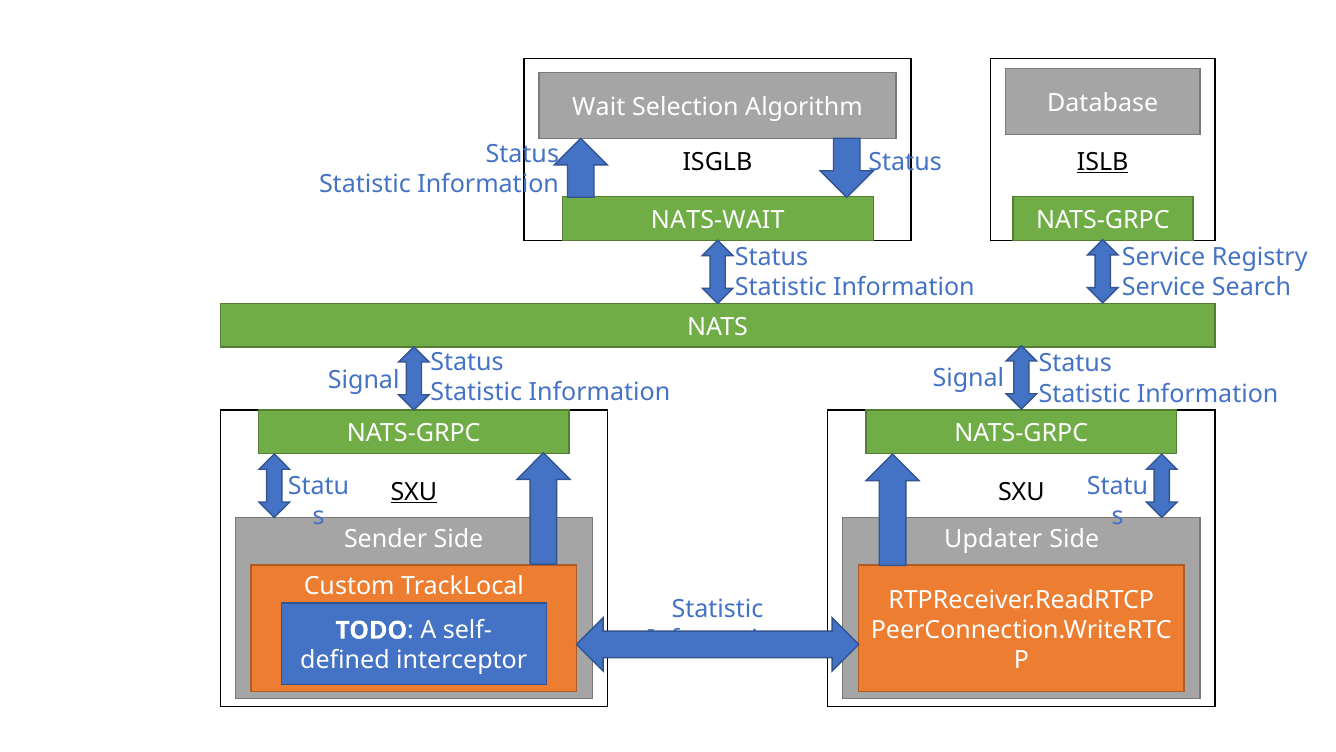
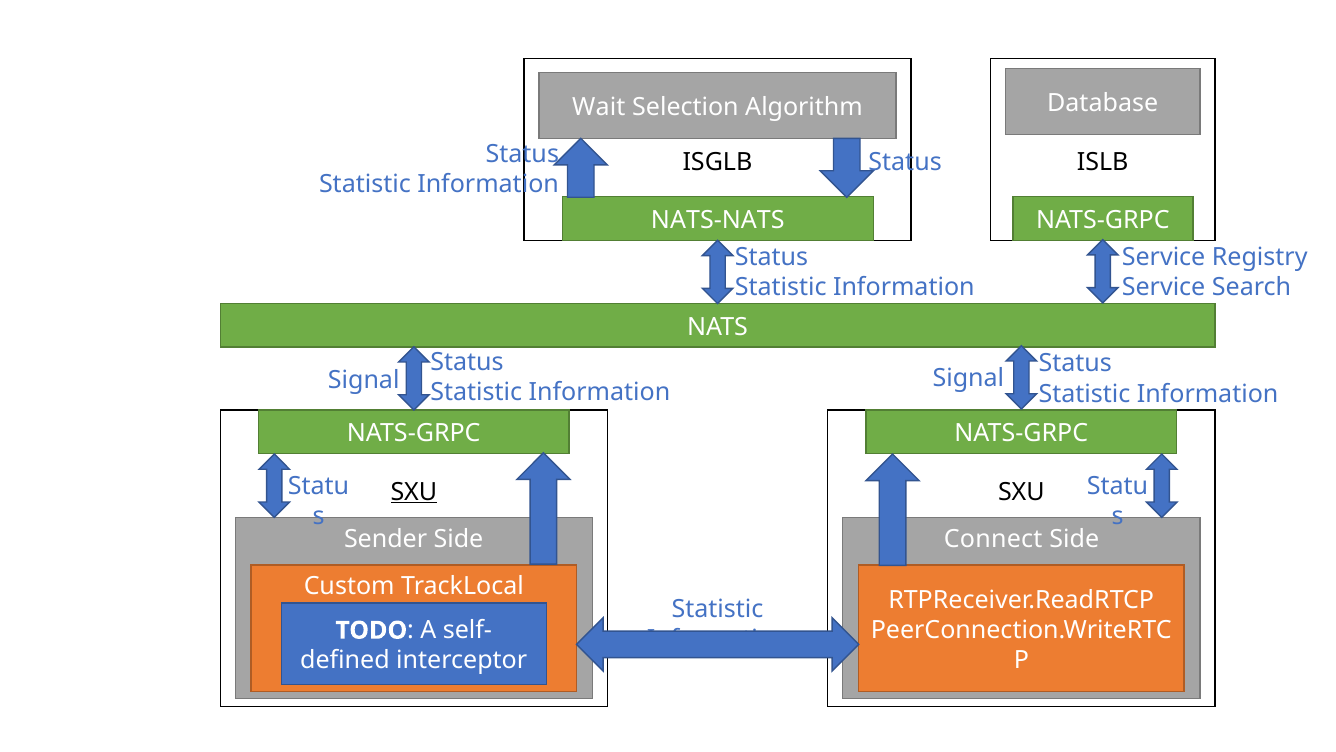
ISLB underline: present -> none (1103, 162)
NATS-WAIT: NATS-WAIT -> NATS-NATS (718, 220)
Updater: Updater -> Connect (993, 539)
